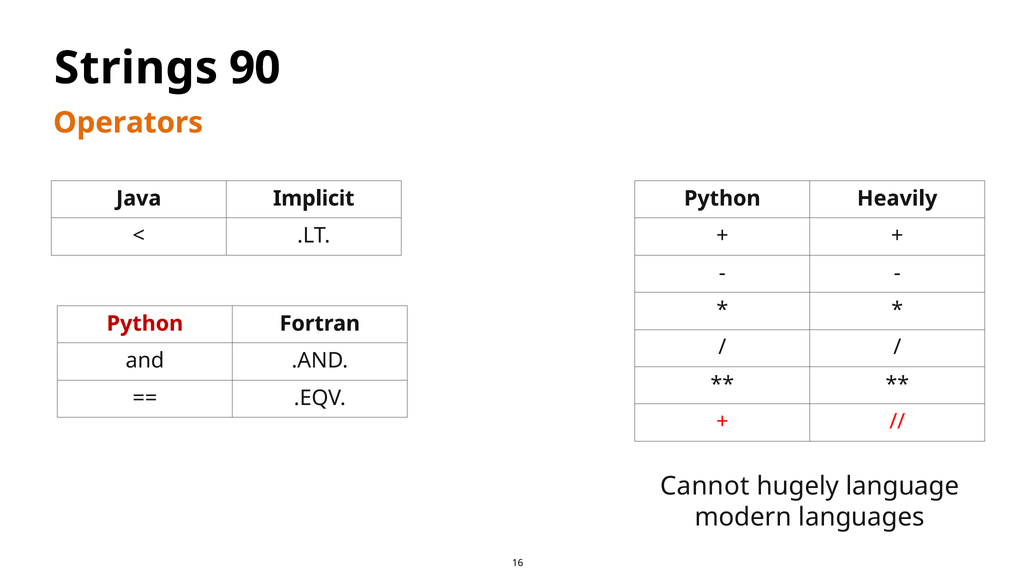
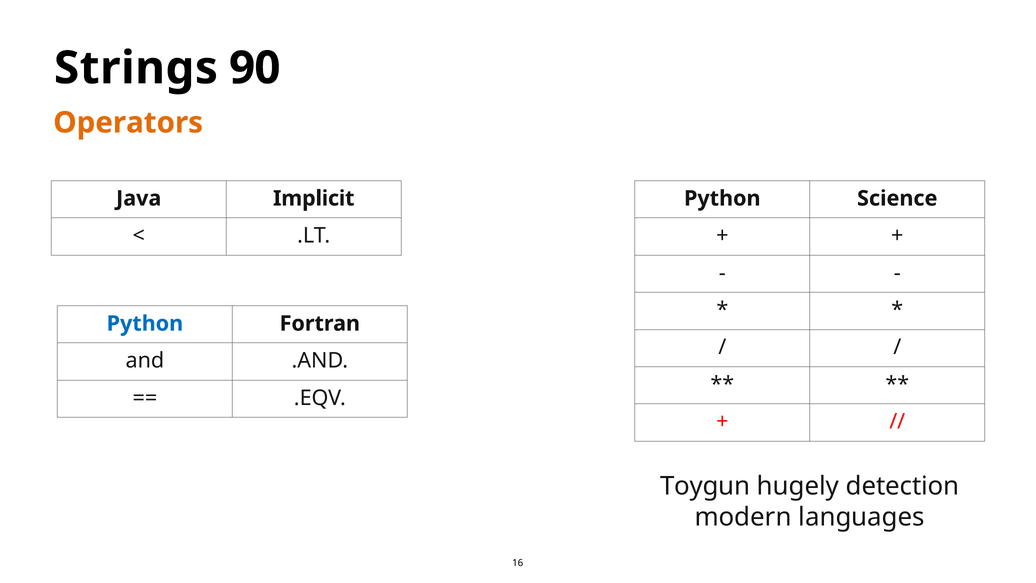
Heavily: Heavily -> Science (897, 198)
Python colour: red -> blue (145, 323)
Cannot: Cannot -> Toygun (705, 486)
language: language -> detection (903, 486)
